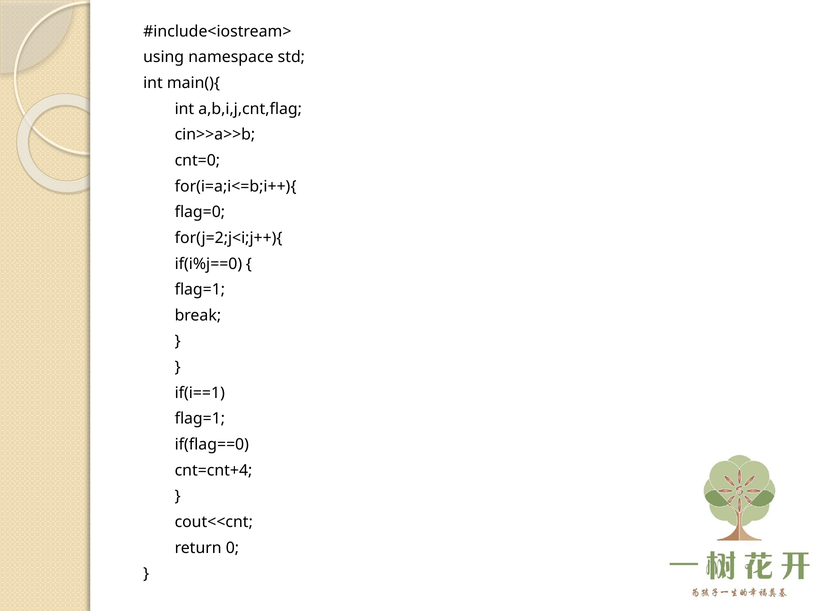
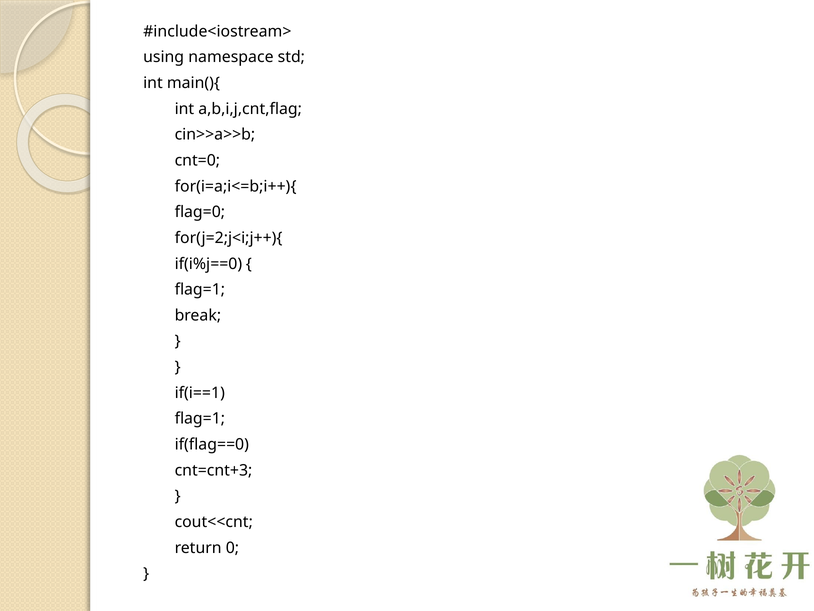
cnt=cnt+4: cnt=cnt+4 -> cnt=cnt+3 (213, 470)
